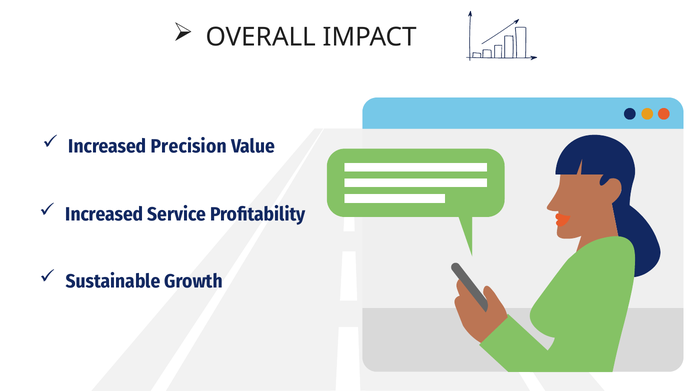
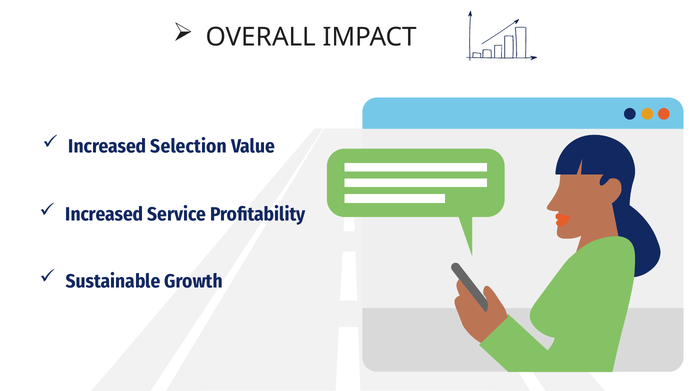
Precision: Precision -> Selection (189, 147)
